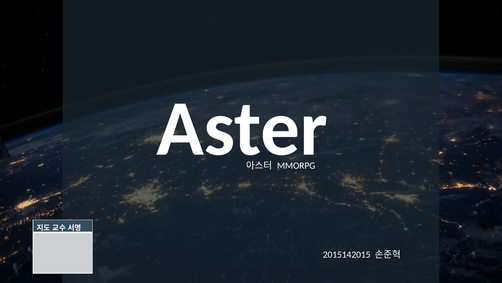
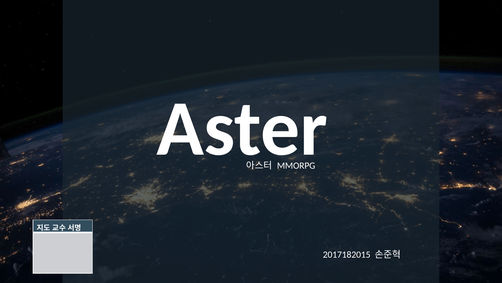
2015142015: 2015142015 -> 2017182015 (347, 254)
